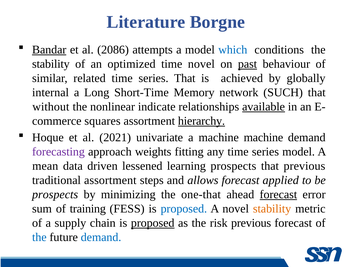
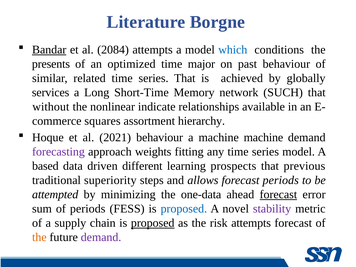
2086: 2086 -> 2084 (113, 50)
stability: stability -> presents (51, 64)
time novel: novel -> major (201, 64)
past underline: present -> none (247, 64)
internal: internal -> services (51, 92)
available underline: present -> none (264, 107)
hierarchy underline: present -> none (201, 121)
2021 univariate: univariate -> behaviour (160, 138)
mean: mean -> based (45, 166)
lessened: lessened -> different (142, 166)
traditional assortment: assortment -> superiority (110, 180)
forecast applied: applied -> periods (281, 180)
prospects: prospects -> attempted (55, 194)
one-that: one-that -> one-data (201, 194)
of training: training -> periods (88, 209)
stability colour: orange -> purple (272, 209)
risk previous: previous -> attempts (251, 223)
the colour: blue -> orange (39, 237)
demand colour: blue -> purple (101, 237)
